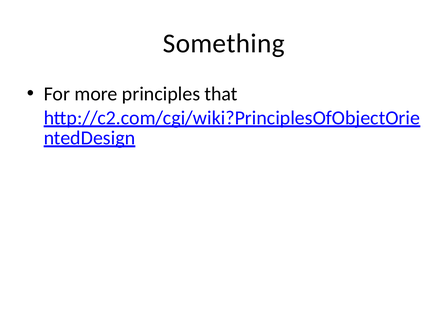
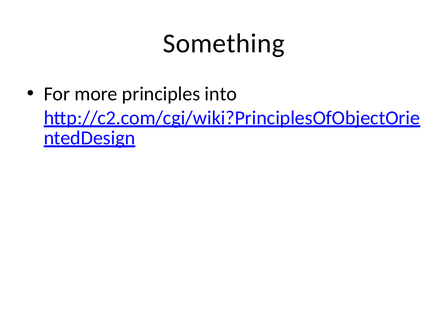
that: that -> into (221, 94)
